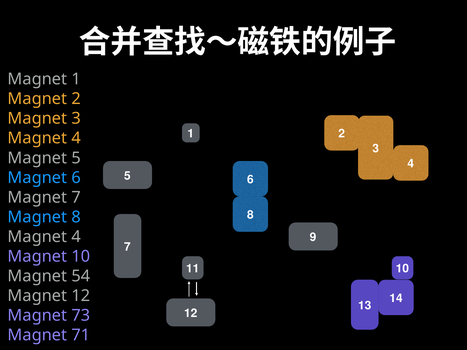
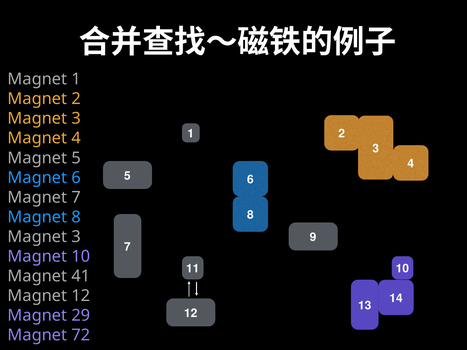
4: 4 -> 3 (76, 237)
54: 54 -> 41 (81, 276)
73: 73 -> 29 (81, 316)
71: 71 -> 72 (81, 335)
